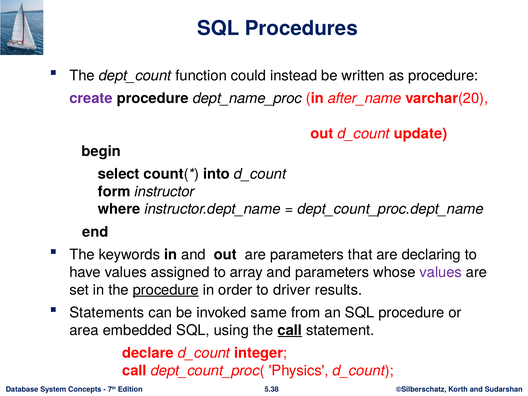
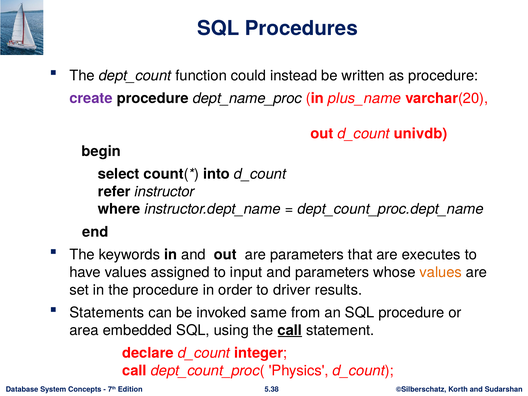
after_name: after_name -> plus_name (364, 98)
update: update -> univdb (421, 134)
form: form -> refer (114, 192)
declaring: declaring -> executes (431, 255)
array: array -> input (246, 272)
values colour: purple -> orange (441, 272)
procedure underline: present -> none (166, 290)
